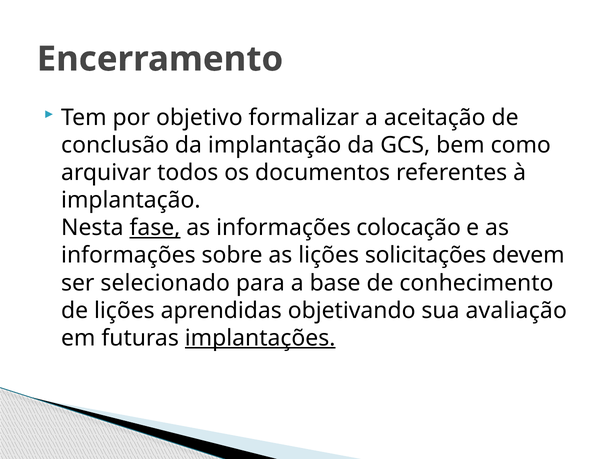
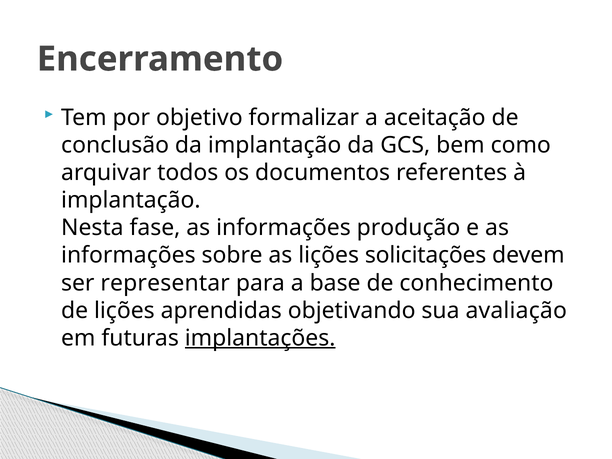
fase underline: present -> none (155, 228)
colocação: colocação -> produção (408, 228)
selecionado: selecionado -> representar (165, 283)
